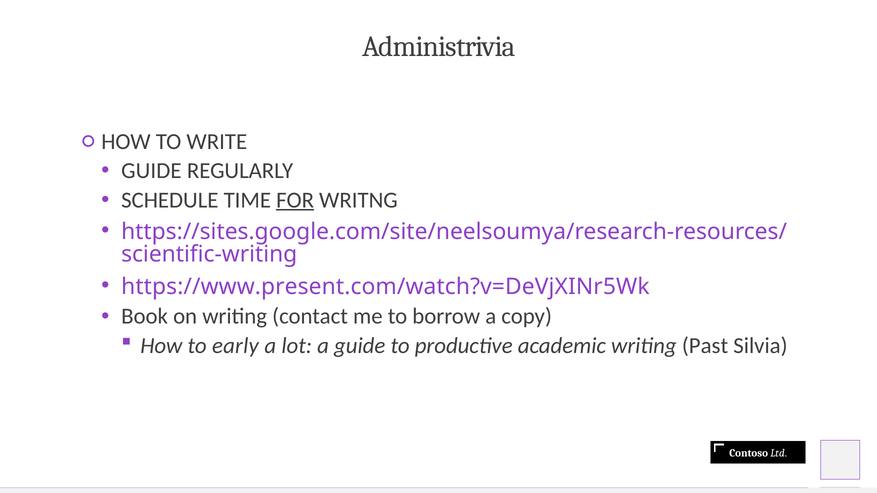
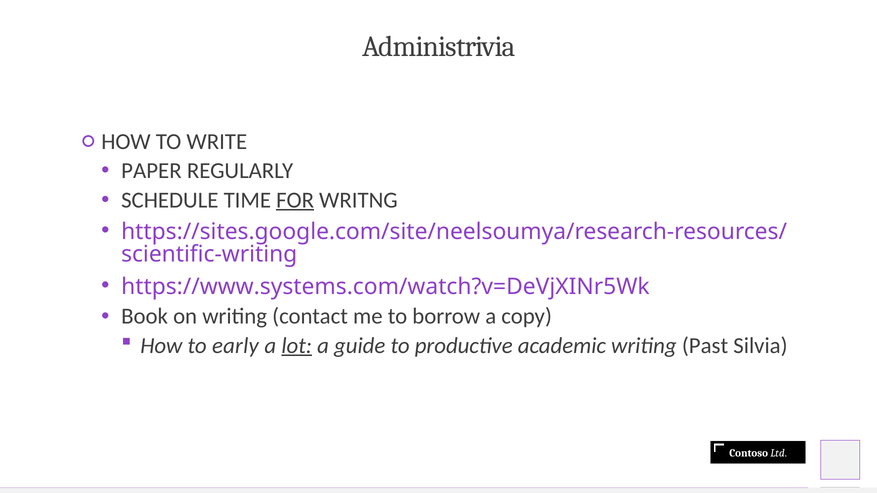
GUIDE: GUIDE -> PAPER (151, 171)
https://www.present.com/watch?v=DeVjXINr5Wk: https://www.present.com/watch?v=DeVjXINr5Wk -> https://www.systems.com/watch?v=DeVjXINr5Wk (385, 287)
lot underline: none -> present (297, 346)
